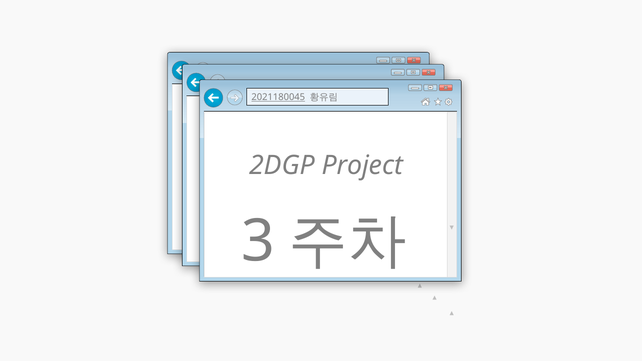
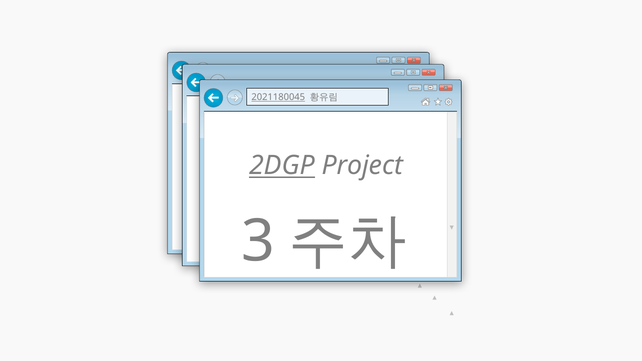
2DGP underline: none -> present (282, 166)
